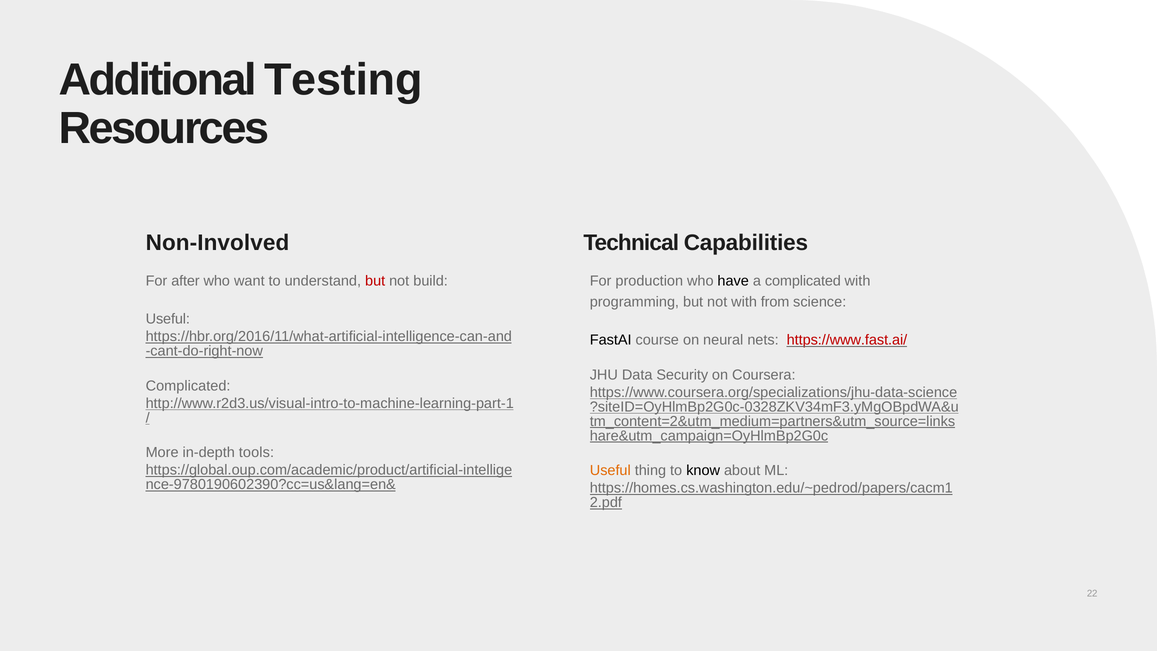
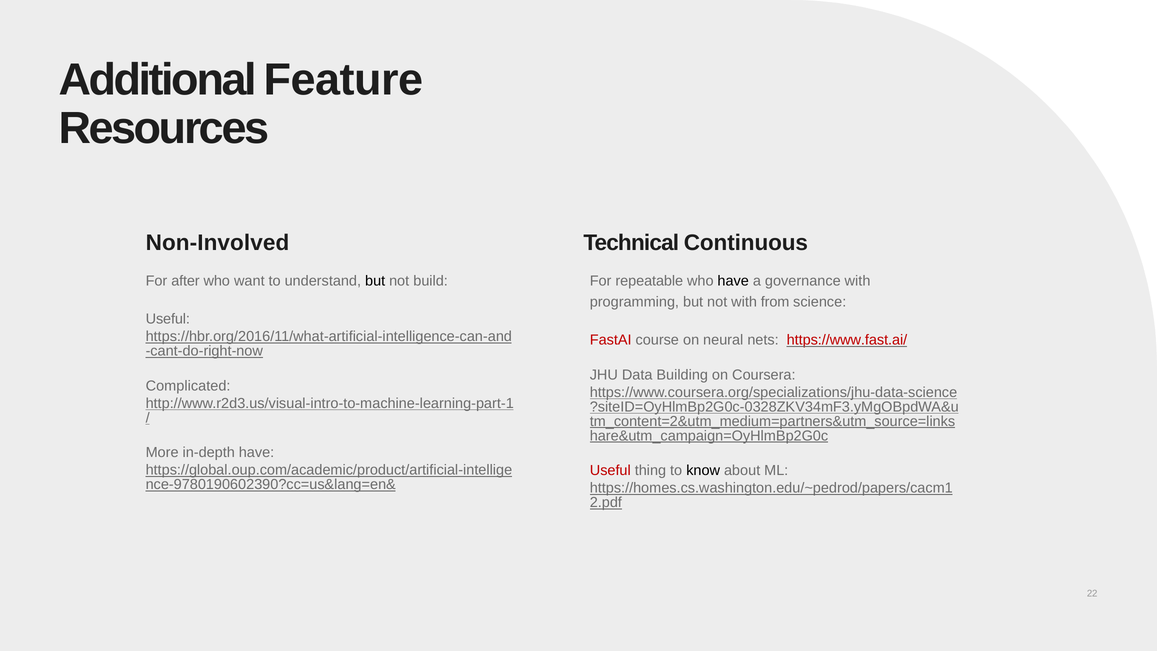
Testing: Testing -> Feature (343, 80)
Capabilities: Capabilities -> Continuous (746, 243)
but colour: red -> black (375, 281)
production: production -> repeatable (649, 281)
a complicated: complicated -> governance (803, 281)
FastAI colour: black -> red (611, 340)
Security: Security -> Building (682, 375)
in-depth tools: tools -> have (257, 453)
Useful colour: orange -> red (610, 470)
